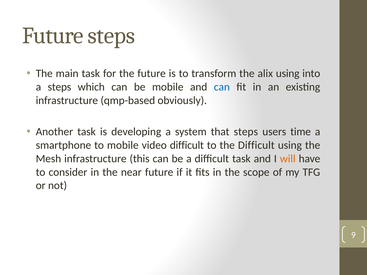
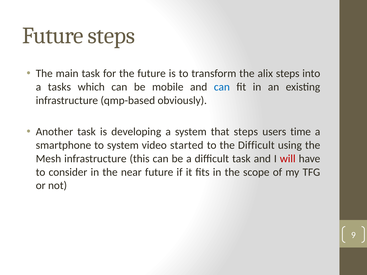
alix using: using -> steps (288, 74)
a steps: steps -> tasks (59, 87)
to mobile: mobile -> system (123, 145)
video difficult: difficult -> started (187, 145)
will colour: orange -> red (288, 159)
